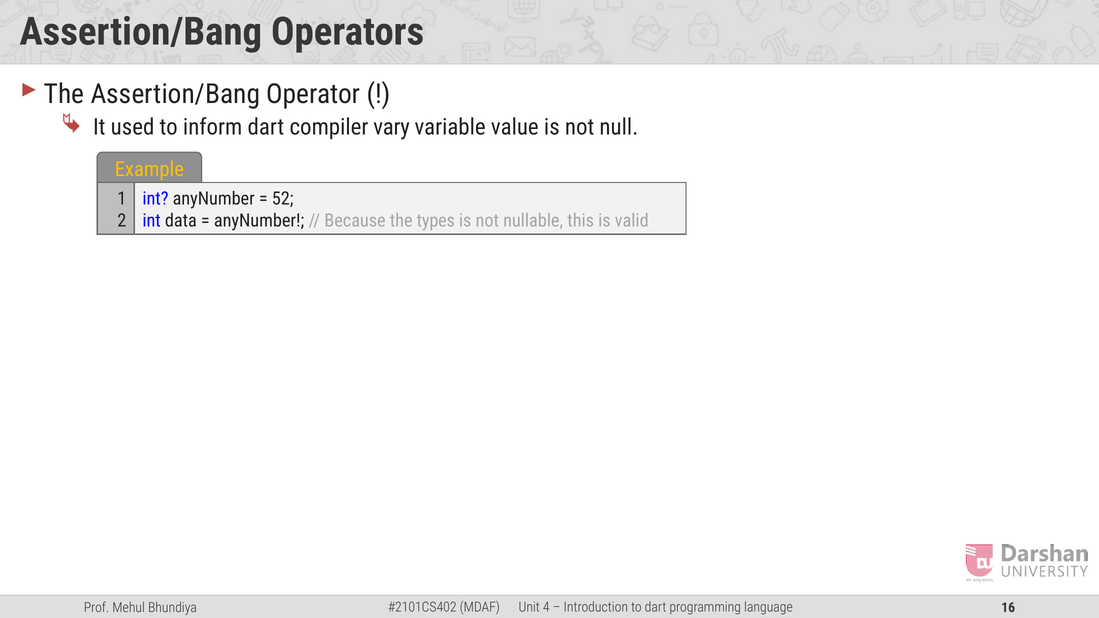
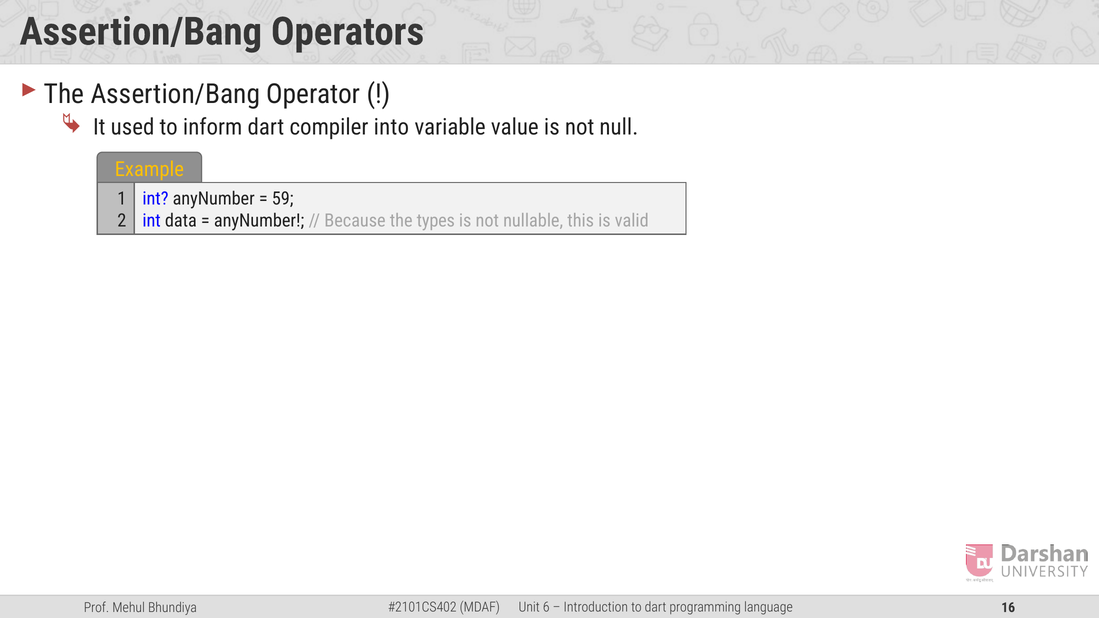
vary: vary -> into (391, 127)
52: 52 -> 59 (283, 199)
4: 4 -> 6 (546, 608)
